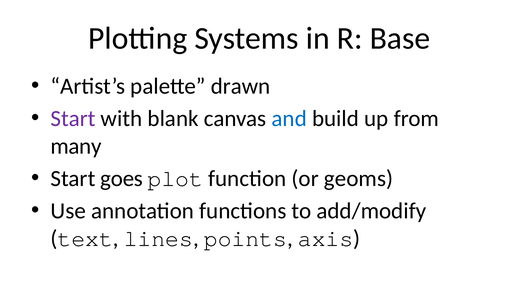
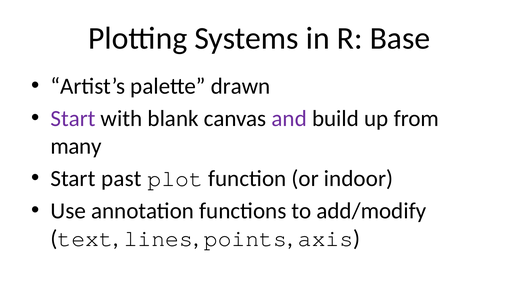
and colour: blue -> purple (289, 118)
goes: goes -> past (121, 178)
geoms: geoms -> indoor (359, 178)
